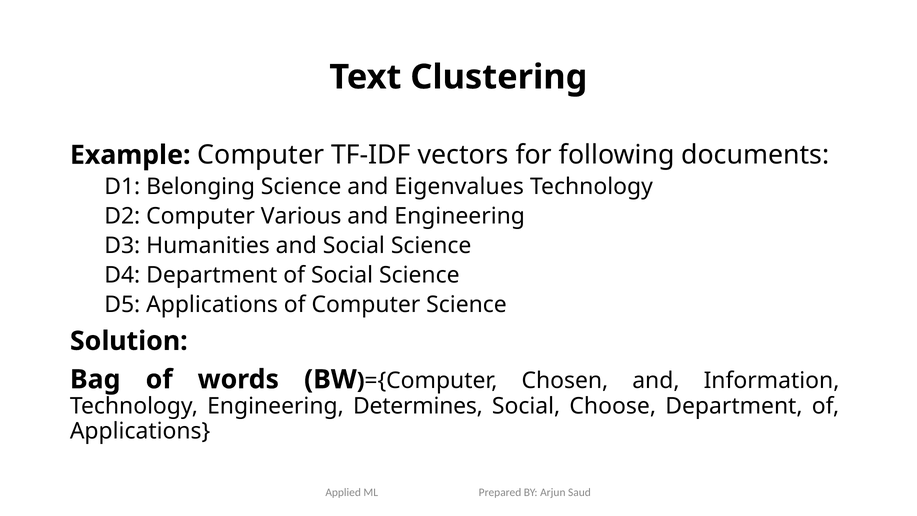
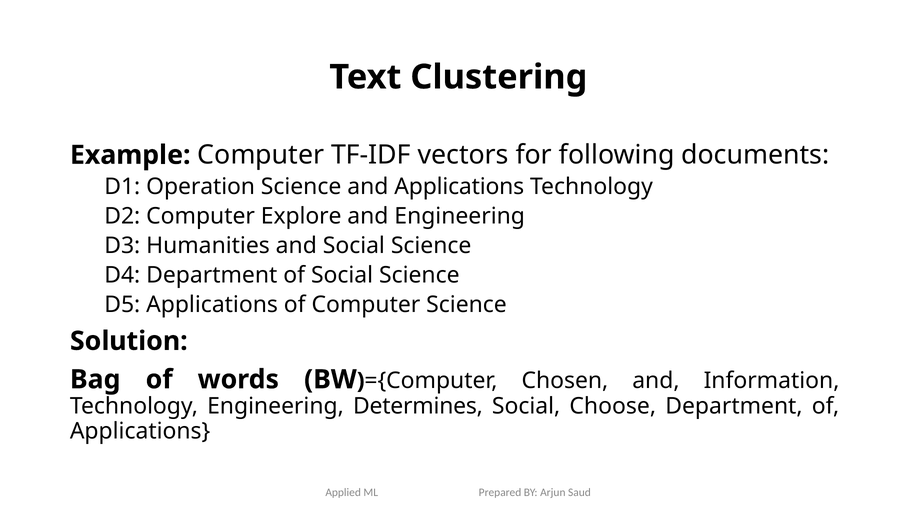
Belonging: Belonging -> Operation (201, 187)
and Eigenvalues: Eigenvalues -> Applications (459, 187)
Various: Various -> Explore (301, 216)
